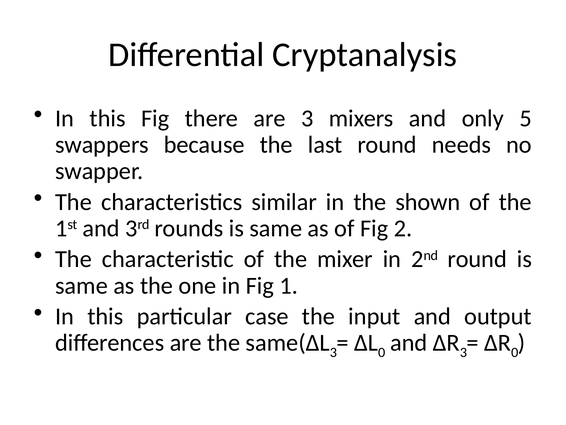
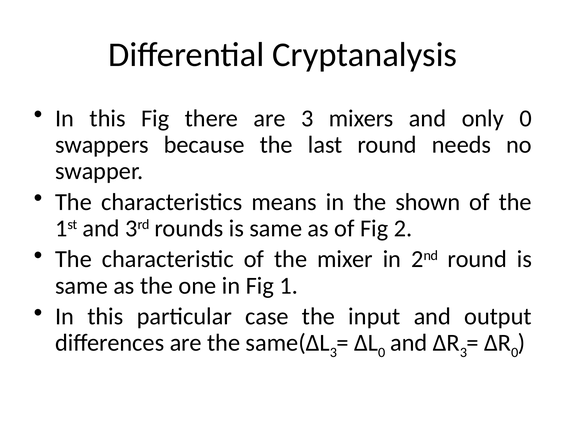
only 5: 5 -> 0 (526, 118)
similar: similar -> means (284, 202)
